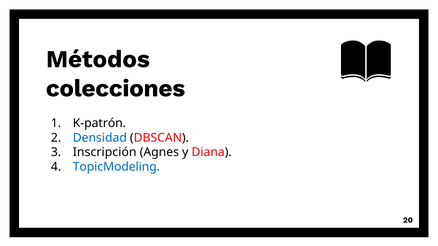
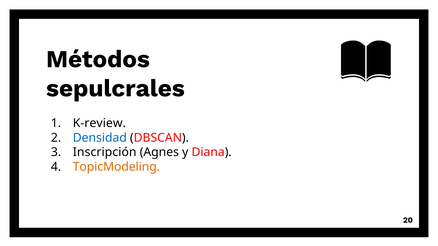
colecciones: colecciones -> sepulcrales (115, 88)
K-patrón: K-patrón -> K-review (99, 123)
TopicModeling colour: blue -> orange (116, 167)
